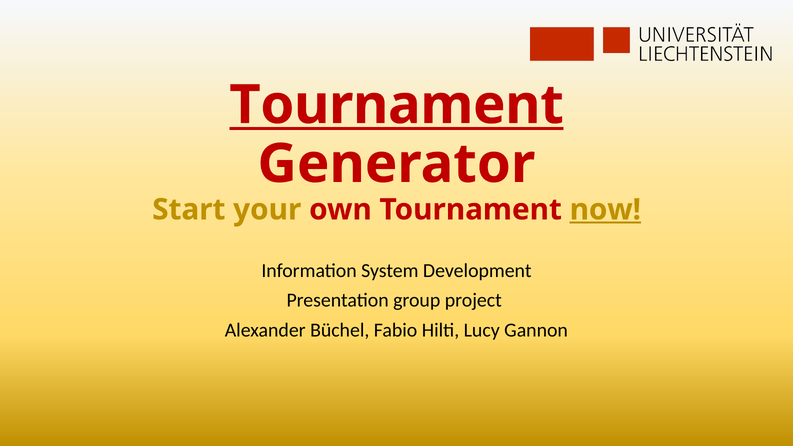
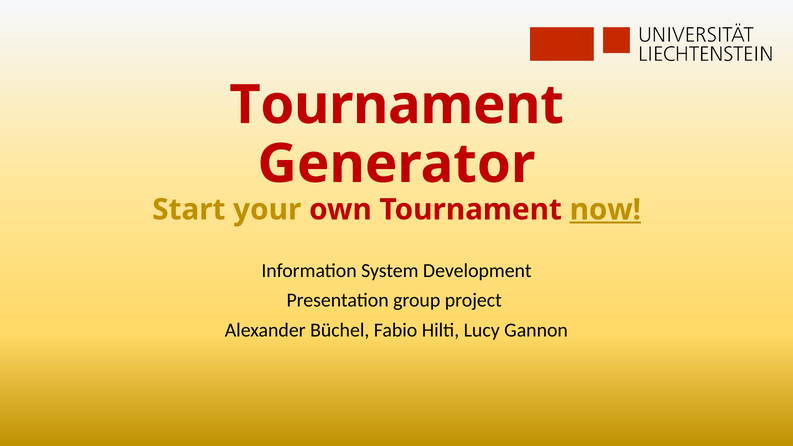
Tournament underline: present -> none (397, 105)
